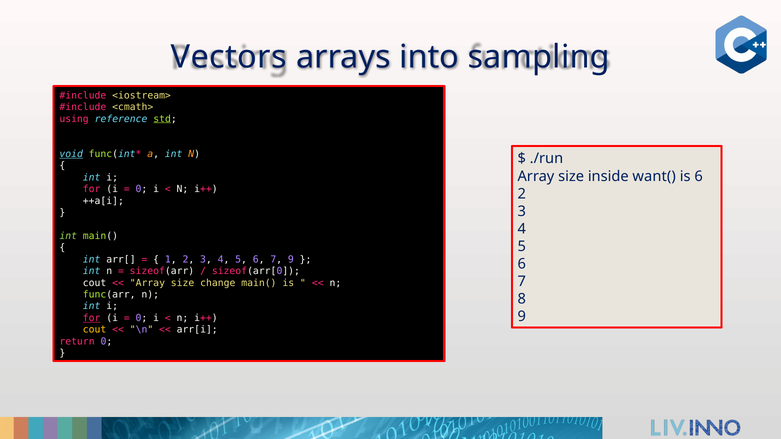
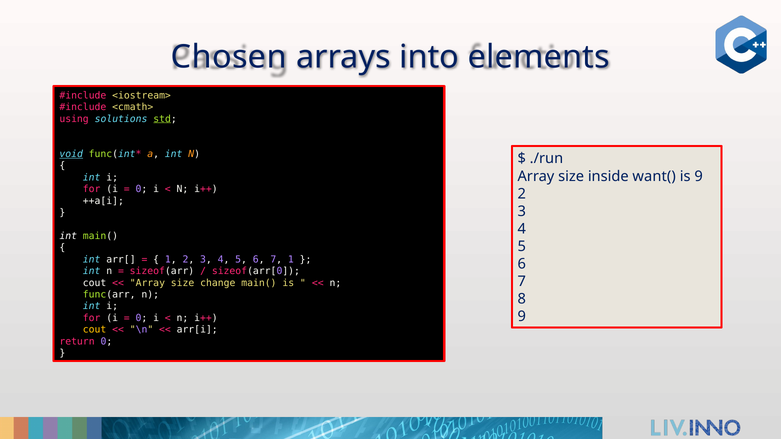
Vectors: Vectors -> Chosen (229, 57)
sampling: sampling -> elements (539, 57)
reference: reference -> solutions (121, 119)
is 6: 6 -> 9 (699, 176)
int colour: light green -> white (68, 236)
7 9: 9 -> 1 (291, 260)
for underline: present -> none (92, 318)
